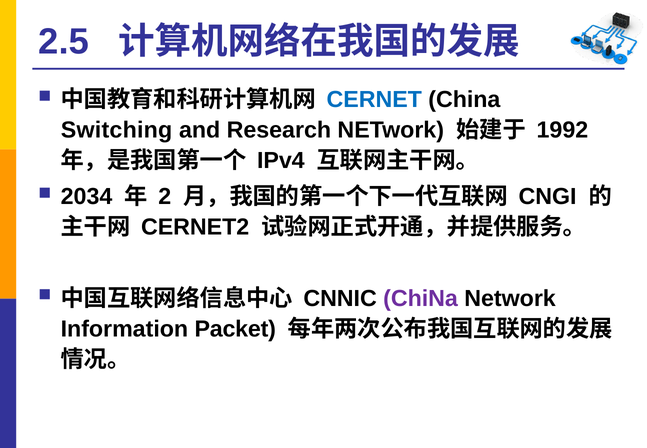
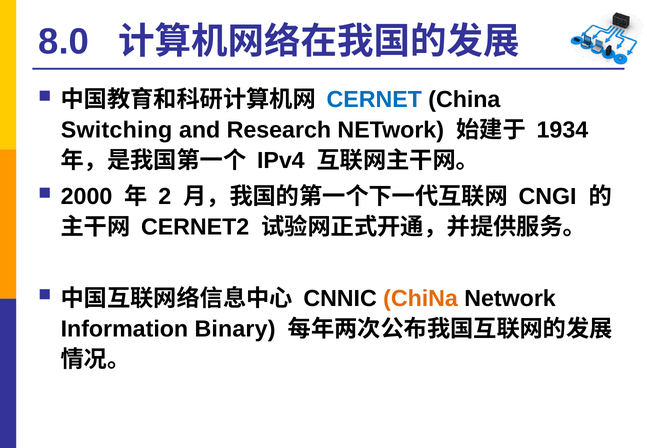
2.5: 2.5 -> 8.0 (64, 42)
1992: 1992 -> 1934 (562, 130)
2034: 2034 -> 2000 (87, 196)
ChiNa colour: purple -> orange (421, 298)
Packet: Packet -> Binary (235, 329)
